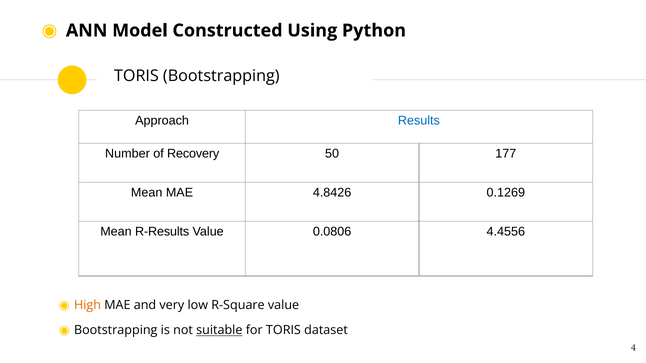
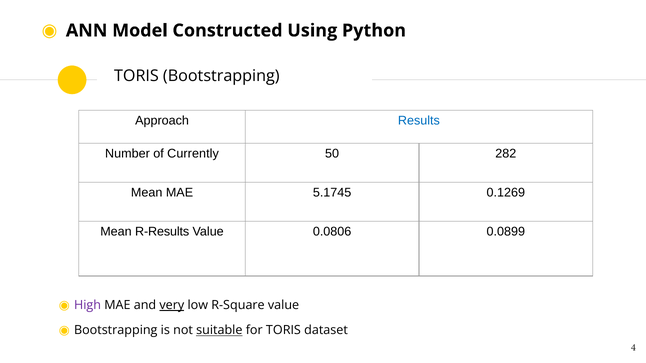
Recovery: Recovery -> Currently (193, 154)
177: 177 -> 282 (506, 154)
4.8426: 4.8426 -> 5.1745 (332, 193)
4.4556: 4.4556 -> 0.0899 (506, 232)
High colour: orange -> purple (88, 305)
very underline: none -> present (172, 305)
